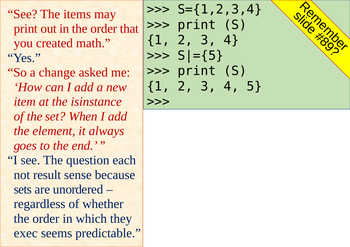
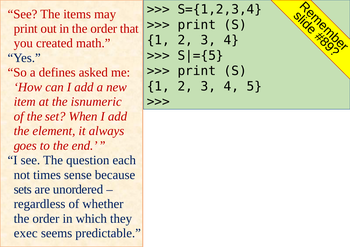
change: change -> defines (57, 72)
isinstance: isinstance -> isnumeric (96, 102)
result: result -> times (47, 175)
